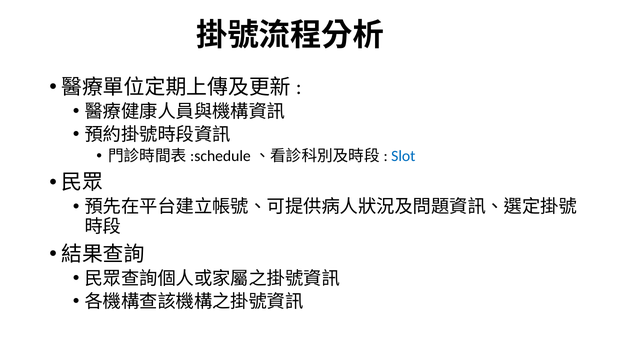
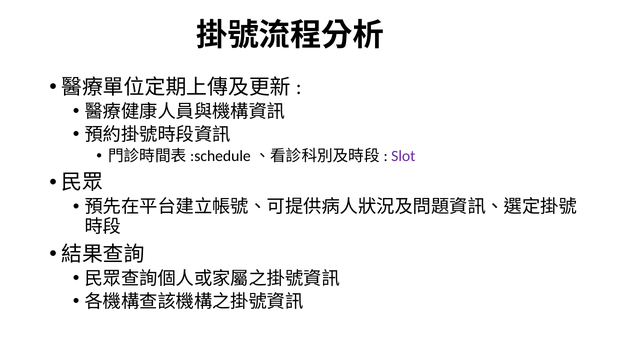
Slot colour: blue -> purple (403, 156)
